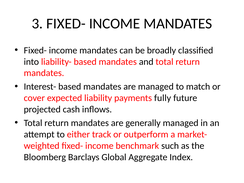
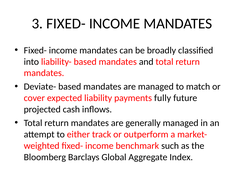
Interest-: Interest- -> Deviate- (40, 87)
